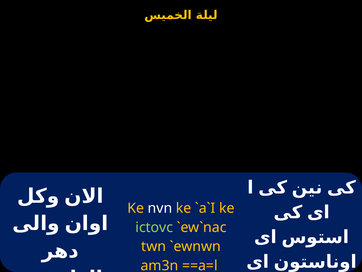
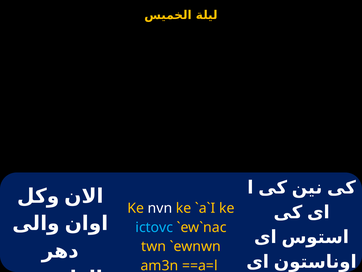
ictovc colour: light green -> light blue (154, 227)
